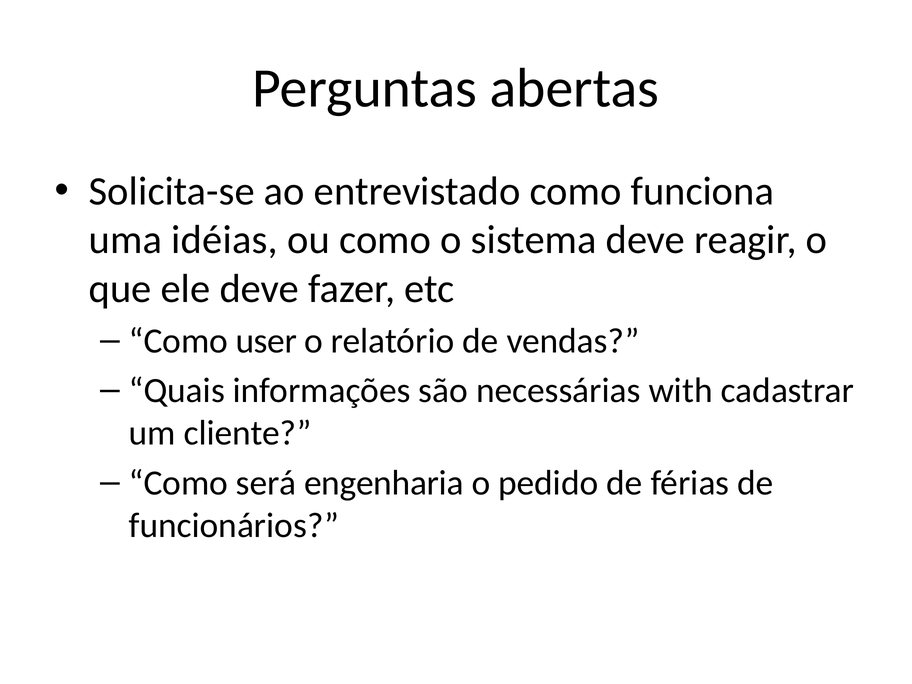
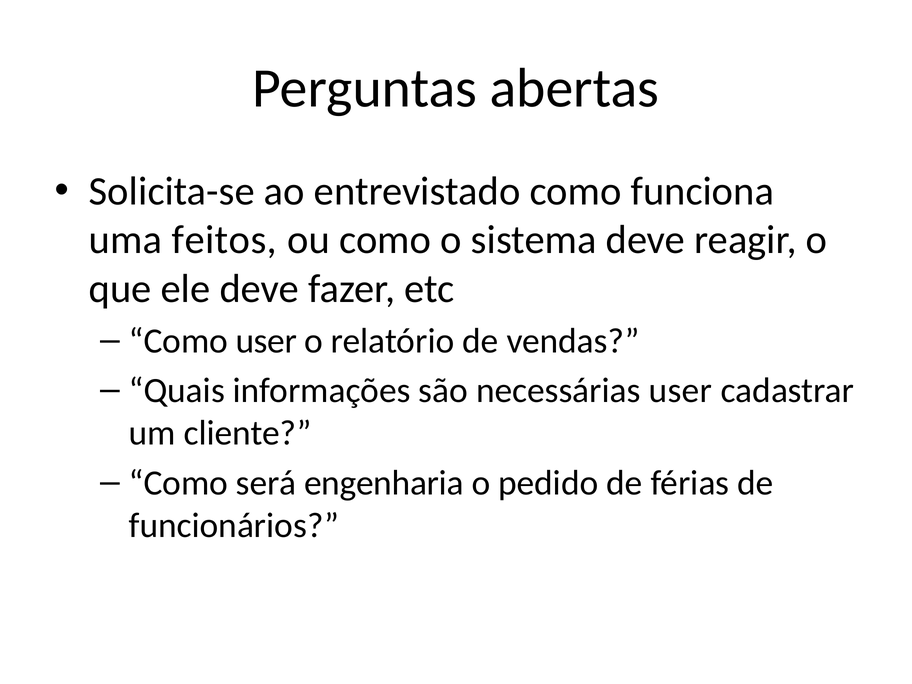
idéias: idéias -> feitos (224, 240)
necessárias with: with -> user (681, 391)
